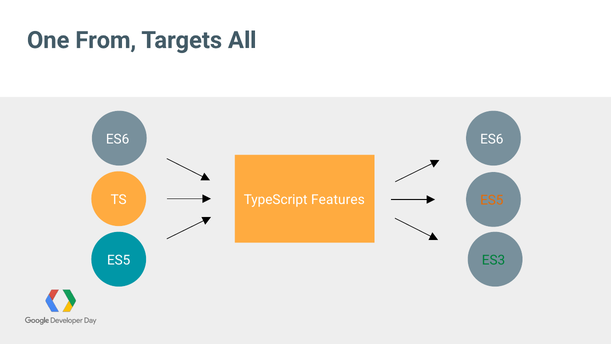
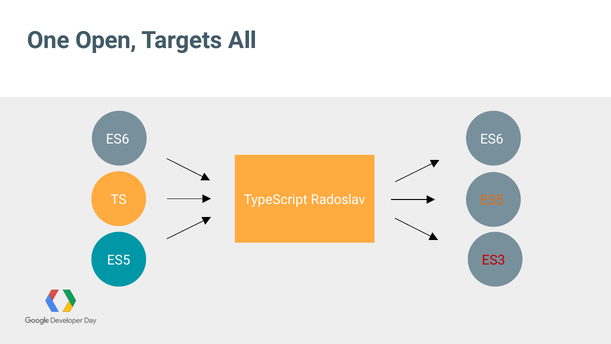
From: From -> Open (106, 40)
Features: Features -> Radoslav (338, 199)
ES3 colour: green -> red (493, 260)
